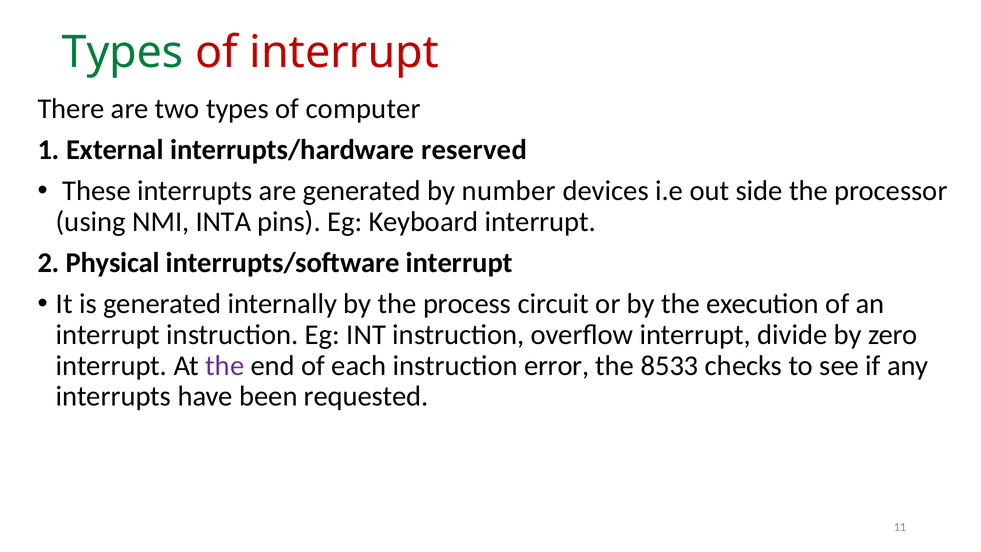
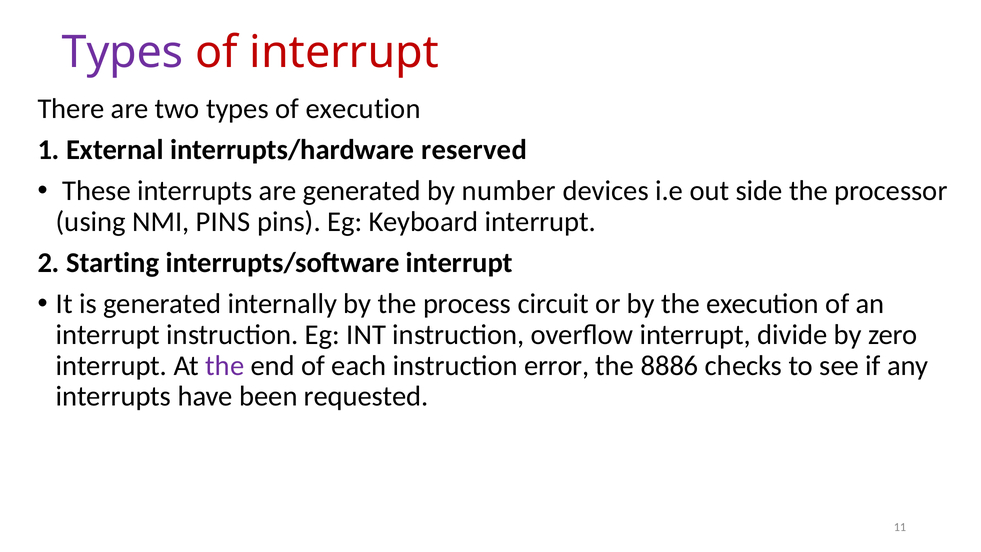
Types colour: green -> purple (123, 52)
of computer: computer -> execution (363, 109)
NMI INTA: INTA -> PINS (223, 222)
Physical: Physical -> Starting (113, 263)
8533: 8533 -> 8886 (670, 366)
